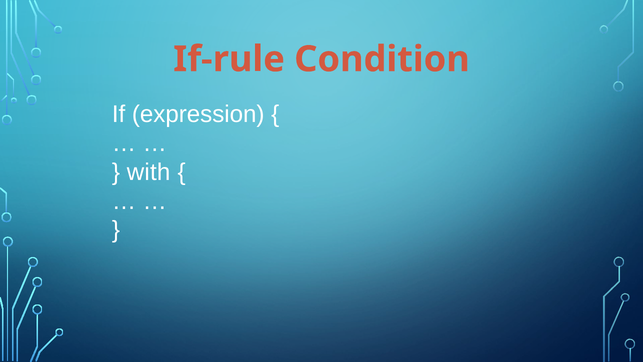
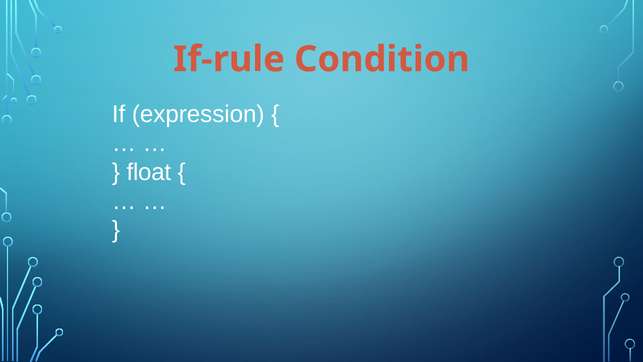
with: with -> float (149, 172)
